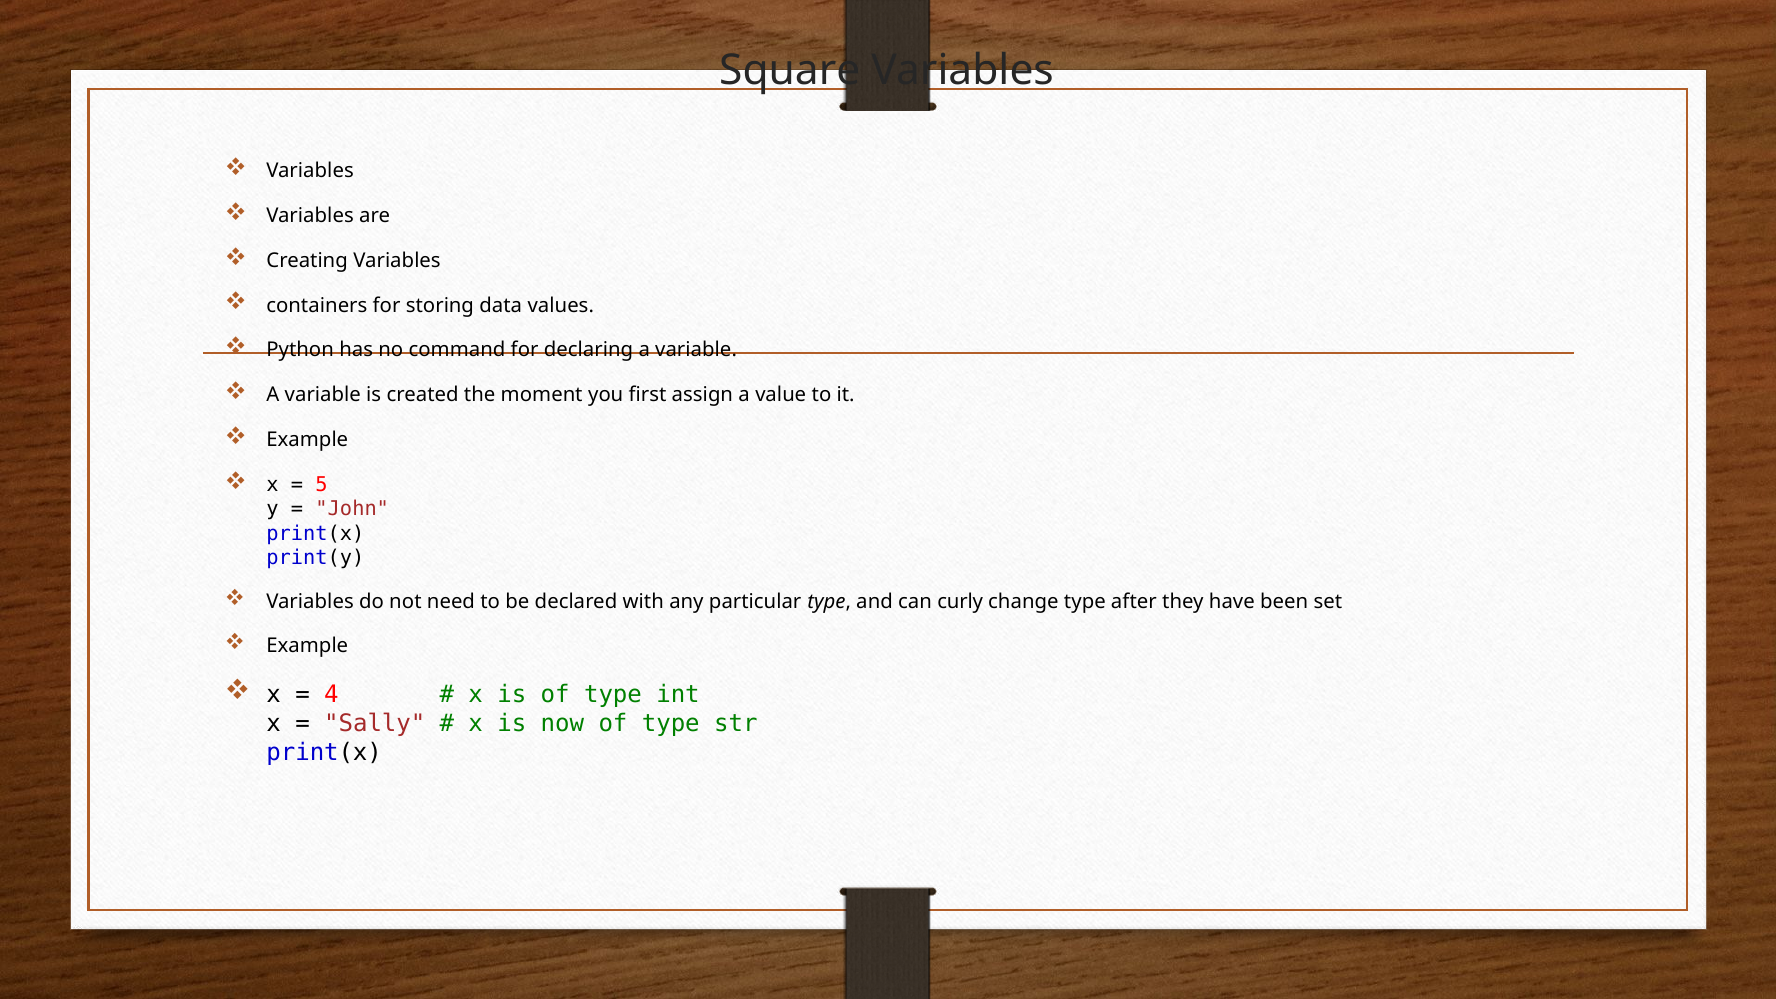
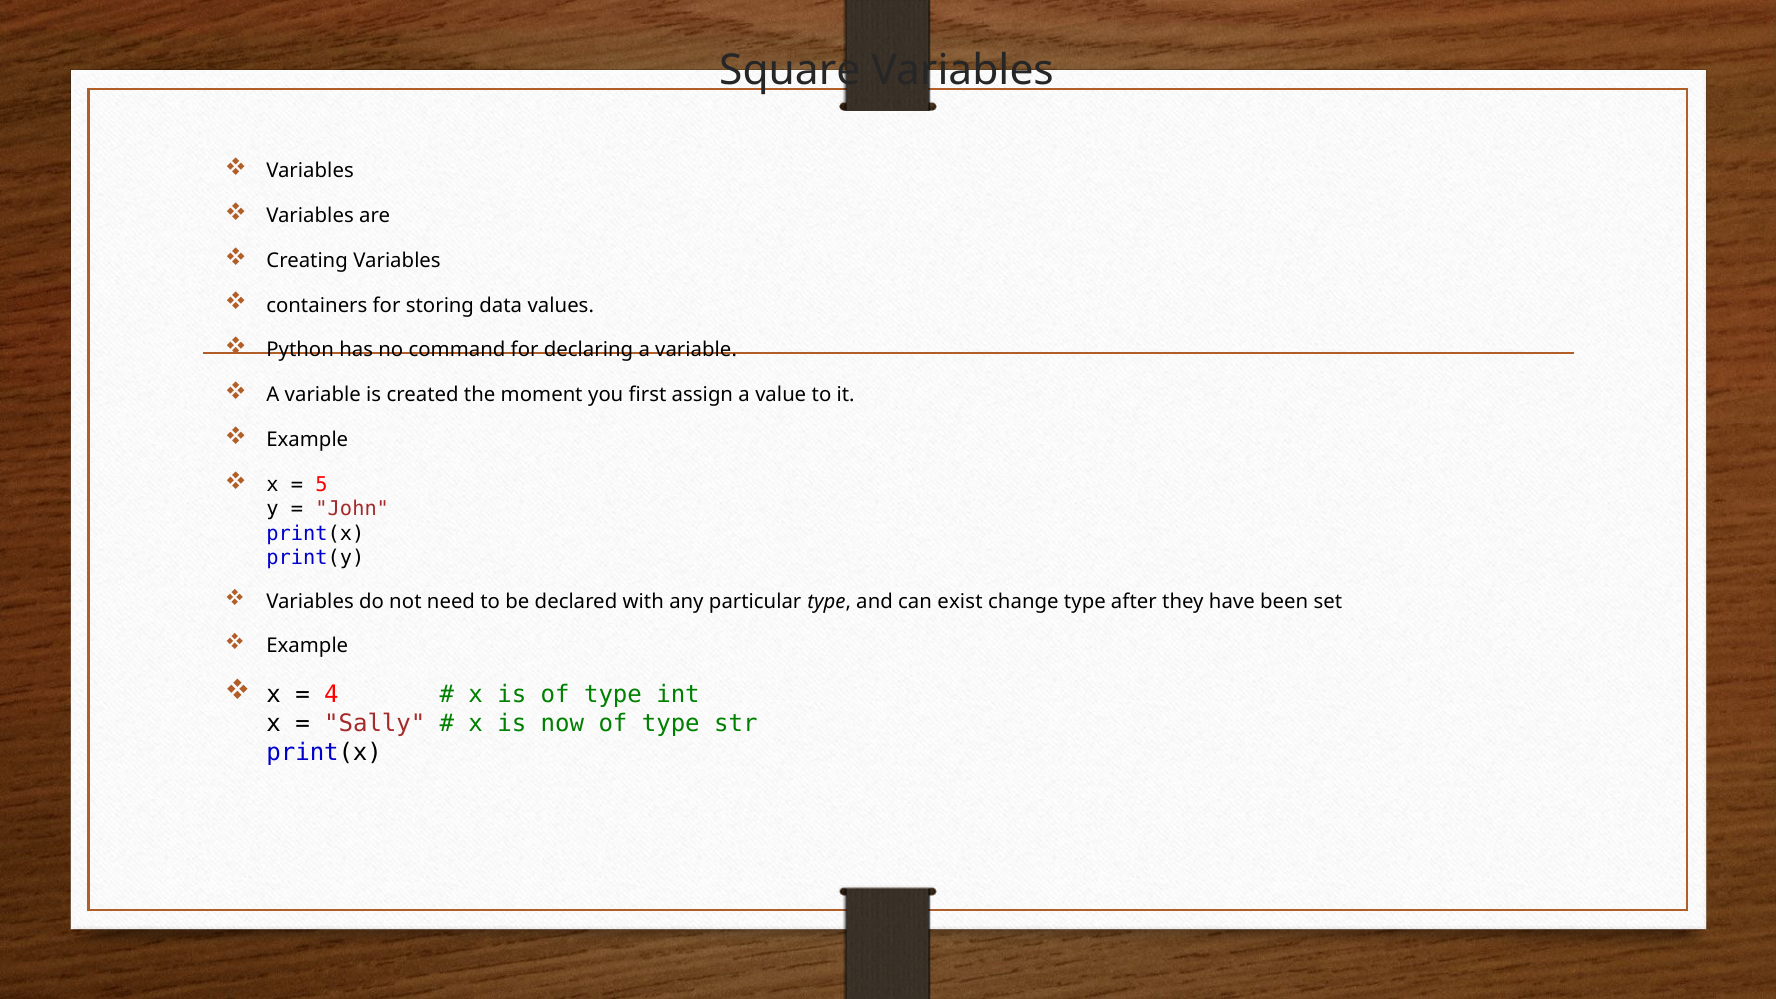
curly: curly -> exist (960, 602)
